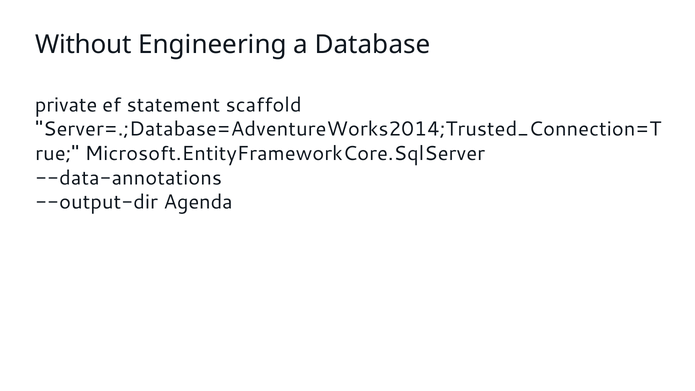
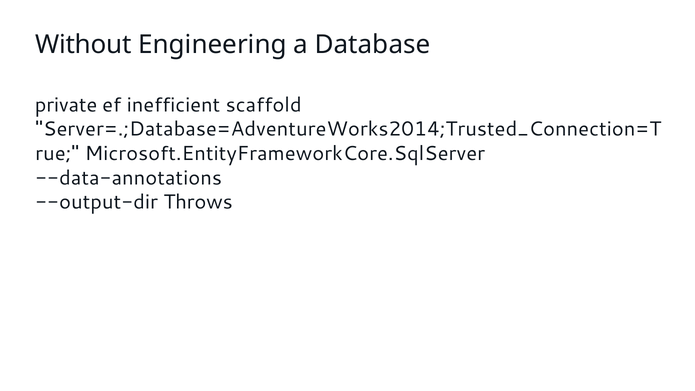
statement: statement -> inefficient (174, 105)
Agenda: Agenda -> Throws (198, 202)
